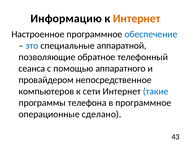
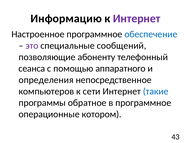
Интернет colour: orange -> purple (137, 18)
это colour: blue -> purple (32, 46)
аппаратной: аппаратной -> сообщений (122, 46)
обратное: обратное -> абоненту (96, 57)
провайдером: провайдером -> определения (46, 80)
телефона: телефона -> обратное (87, 103)
сделано: сделано -> котором (102, 114)
